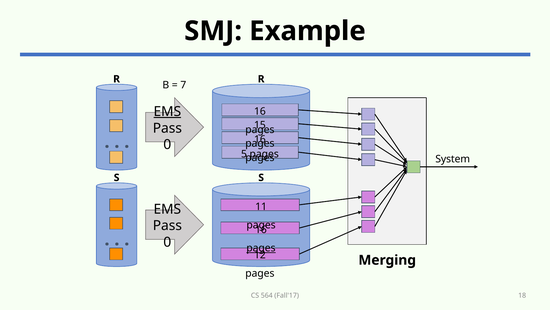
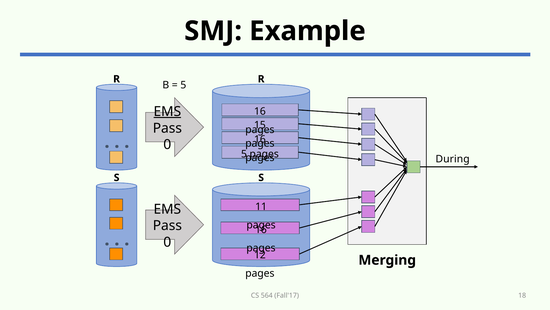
7: 7 -> 5 (183, 85)
System: System -> During (453, 159)
pages underline: present -> none (261, 248)
